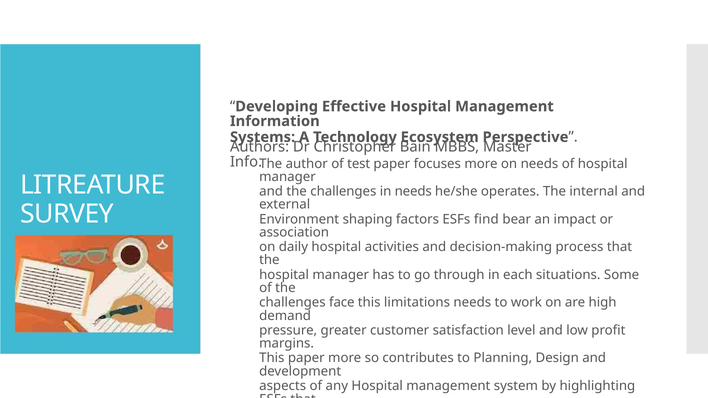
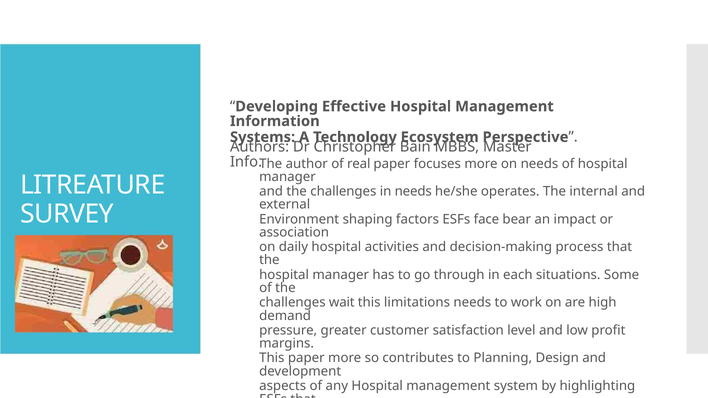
test: test -> real (359, 164)
find: find -> face (486, 219)
face: face -> wait (342, 303)
